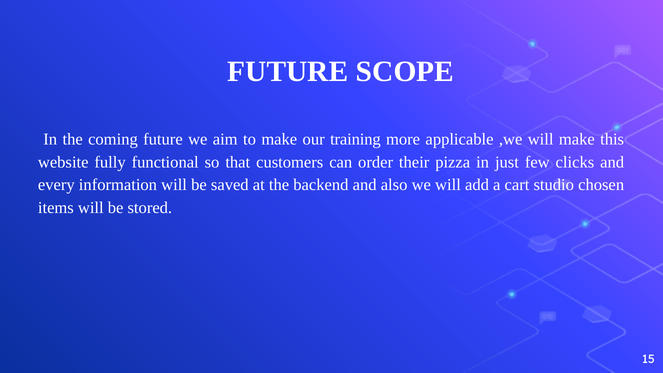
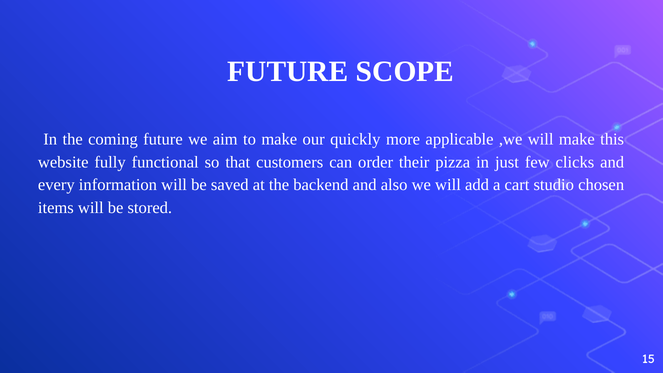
training: training -> quickly (355, 139)
